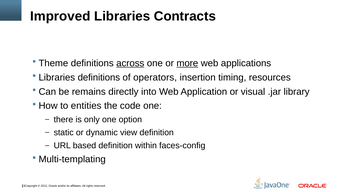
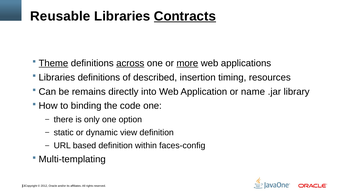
Improved: Improved -> Reusable (60, 16)
Contracts underline: none -> present (185, 16)
Theme underline: none -> present (53, 63)
operators: operators -> described (155, 78)
visual: visual -> name (253, 92)
entities: entities -> binding (86, 106)
